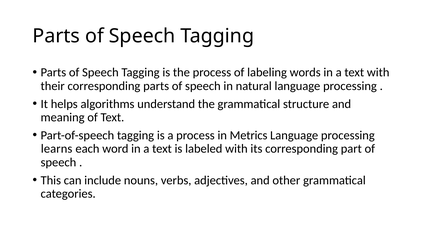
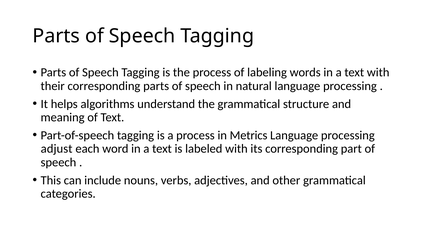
learns: learns -> adjust (57, 149)
